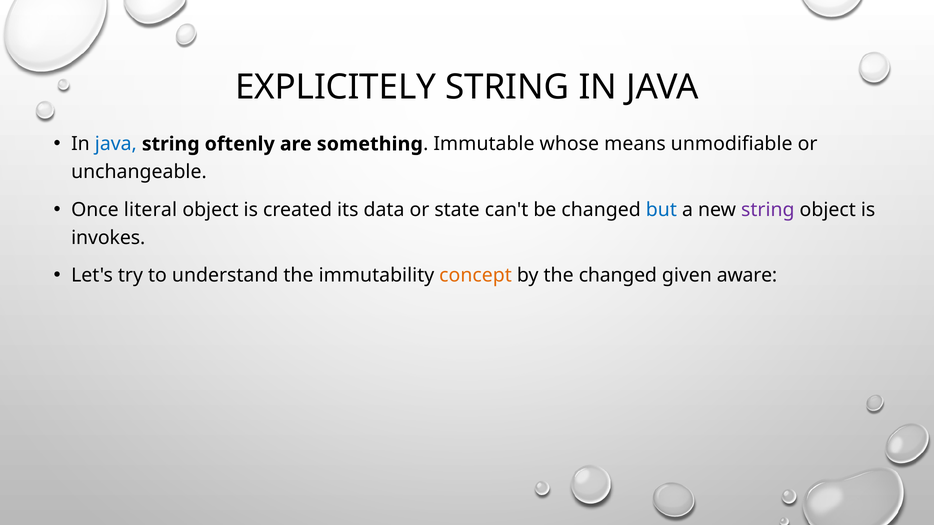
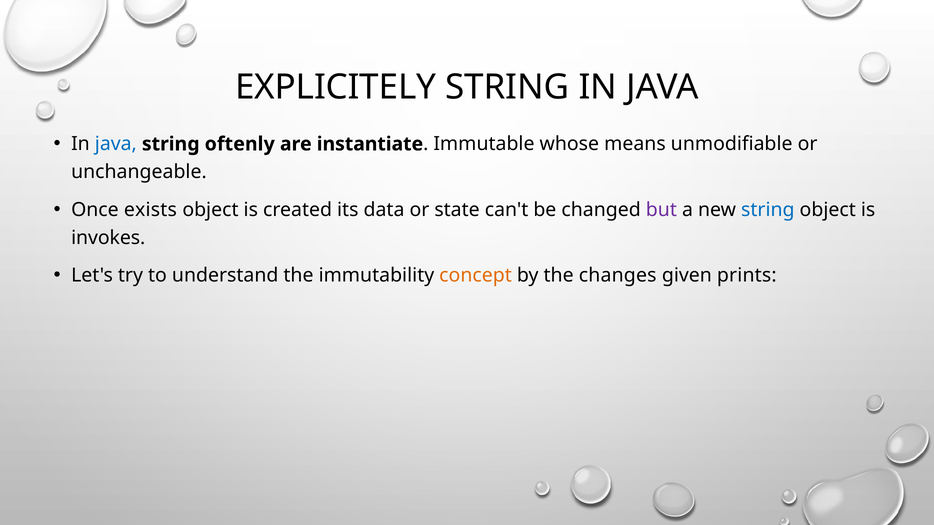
something: something -> instantiate (370, 144)
literal: literal -> exists (150, 210)
but colour: blue -> purple (661, 210)
string colour: purple -> blue (768, 210)
the changed: changed -> changes (618, 276)
aware: aware -> prints (747, 276)
